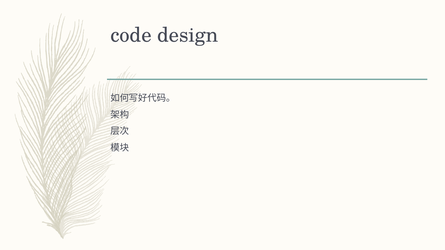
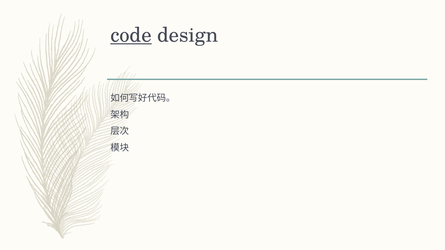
code underline: none -> present (131, 35)
